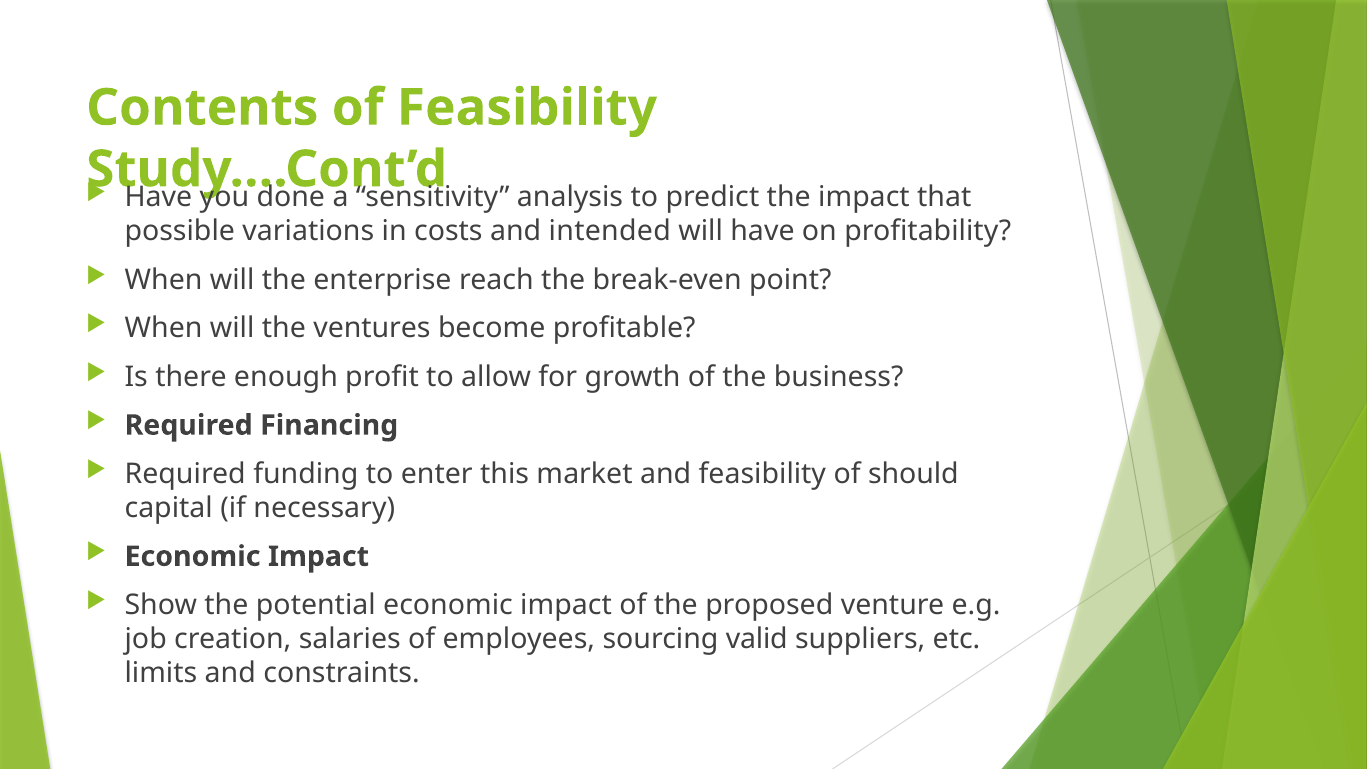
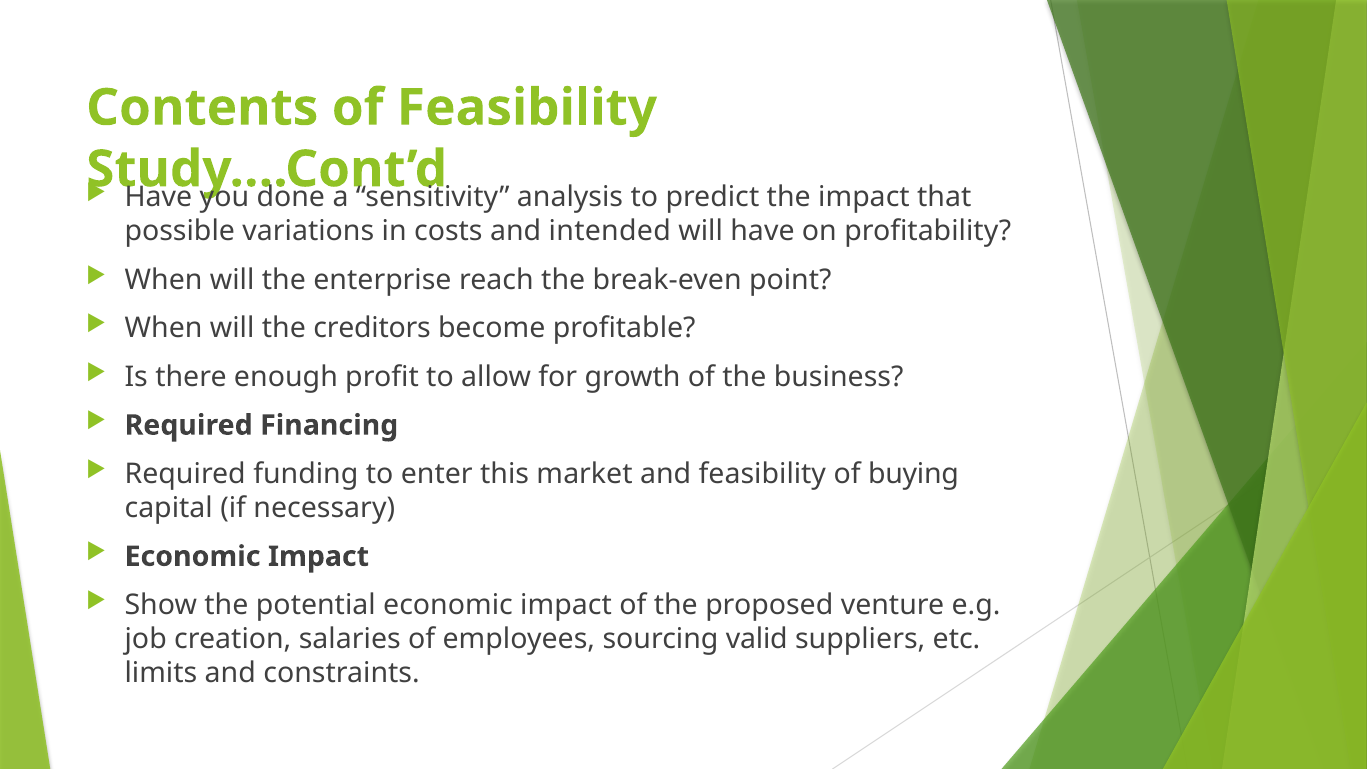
ventures: ventures -> creditors (372, 328)
should: should -> buying (913, 474)
